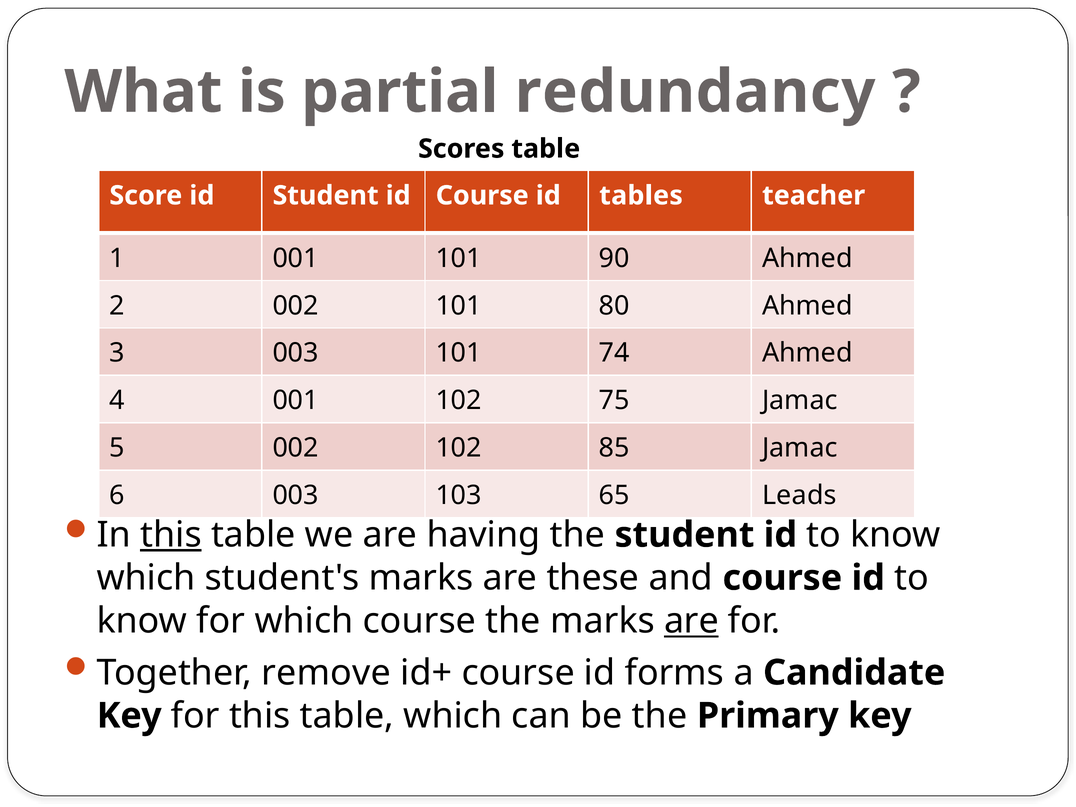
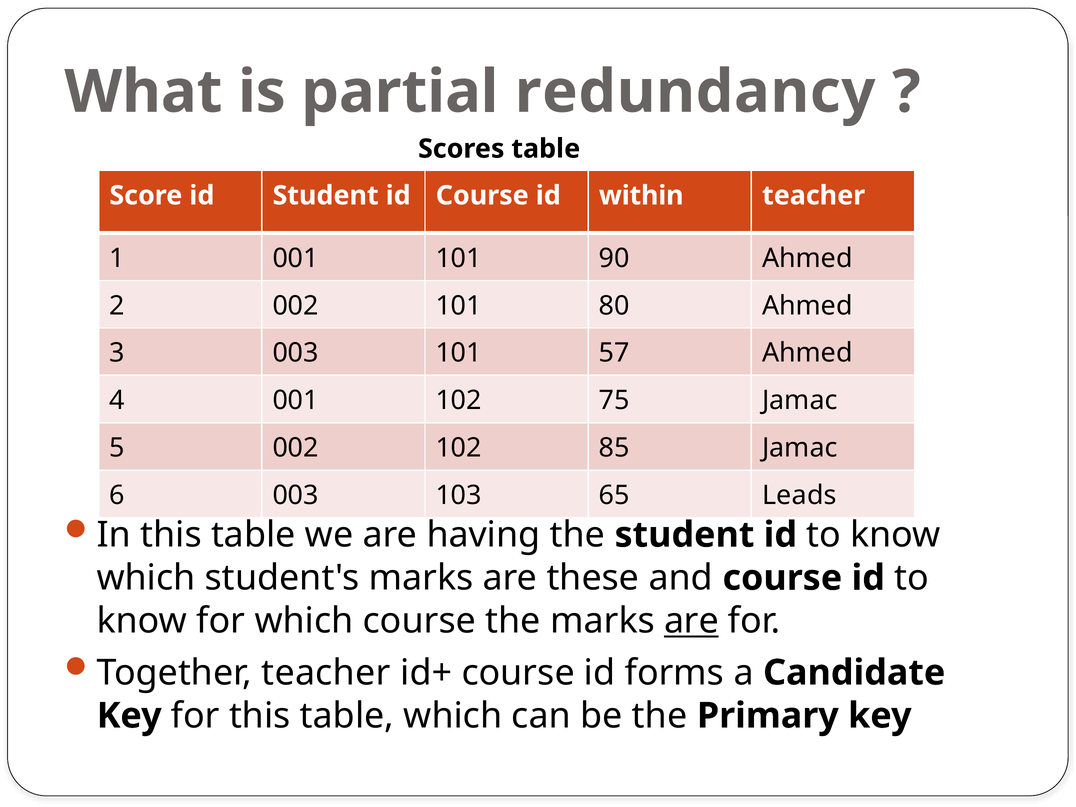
tables: tables -> within (641, 196)
74: 74 -> 57 (614, 353)
this underline: present -> none (171, 535)
Together remove: remove -> teacher (326, 673)
